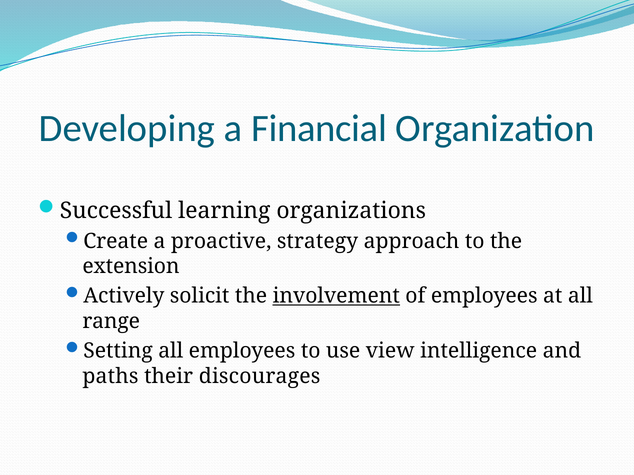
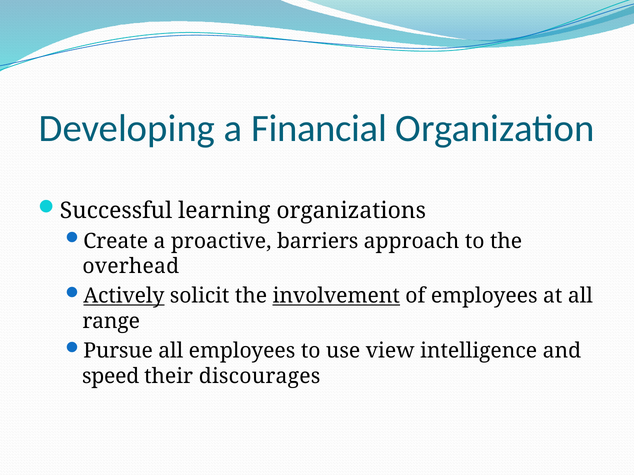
strategy: strategy -> barriers (318, 241)
extension: extension -> overhead (131, 267)
Actively underline: none -> present (124, 296)
Setting: Setting -> Pursue (118, 351)
paths: paths -> speed (111, 377)
